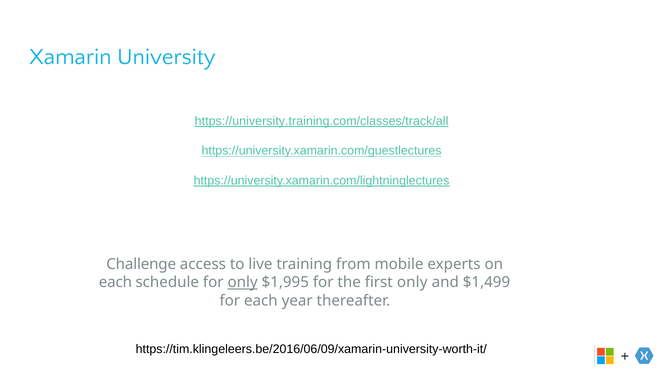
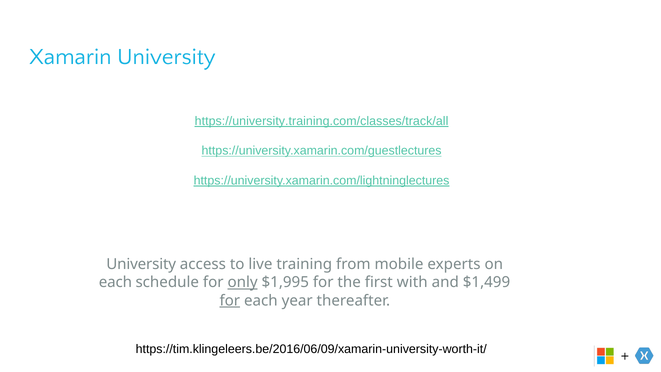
Challenge: Challenge -> University (141, 264)
first only: only -> with (412, 282)
for underline: none -> present (230, 300)
